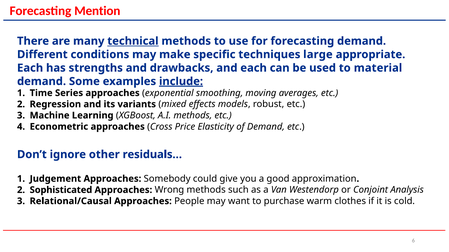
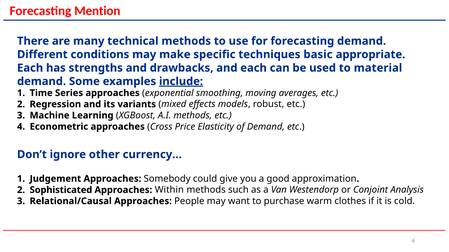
technical underline: present -> none (133, 41)
large: large -> basic (318, 55)
residuals…: residuals… -> currency… (152, 155)
Wrong: Wrong -> Within (169, 190)
